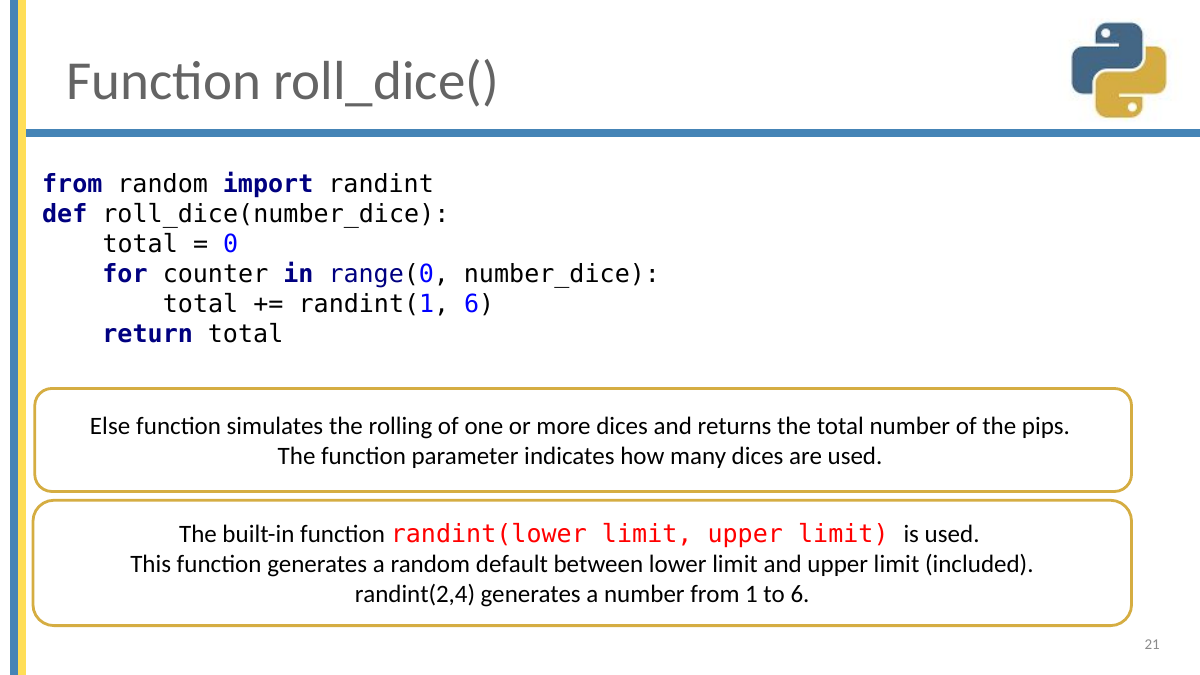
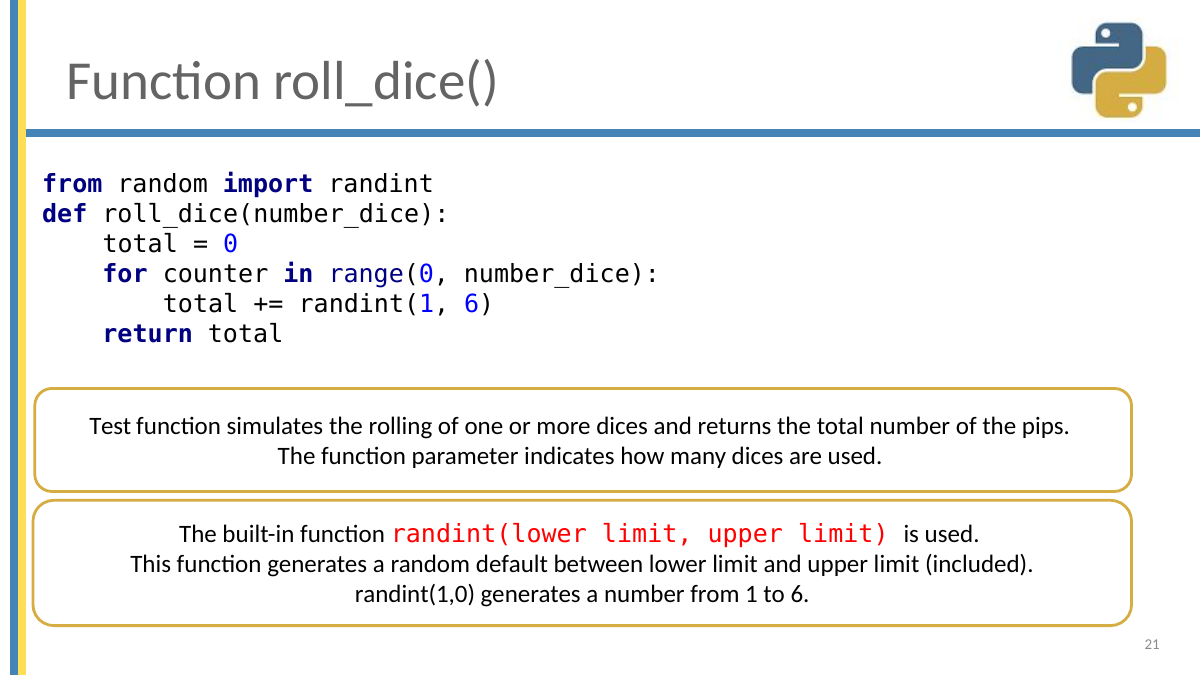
Else: Else -> Test (110, 427)
randint(2,4: randint(2,4 -> randint(1,0 (415, 595)
